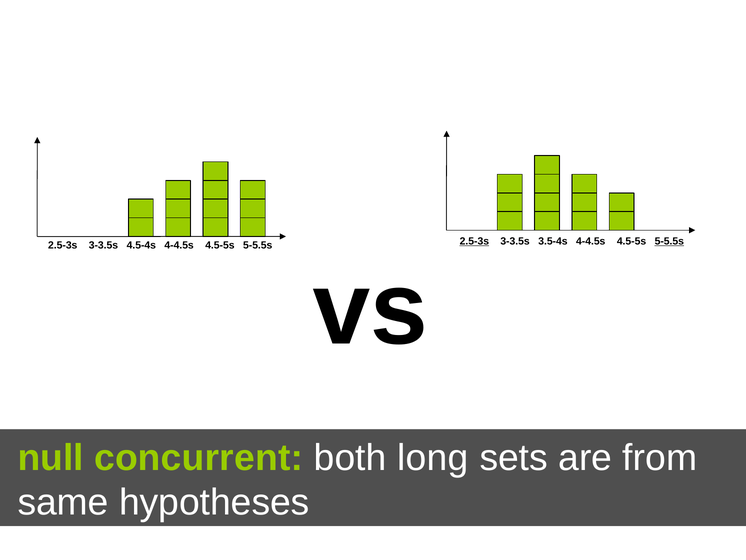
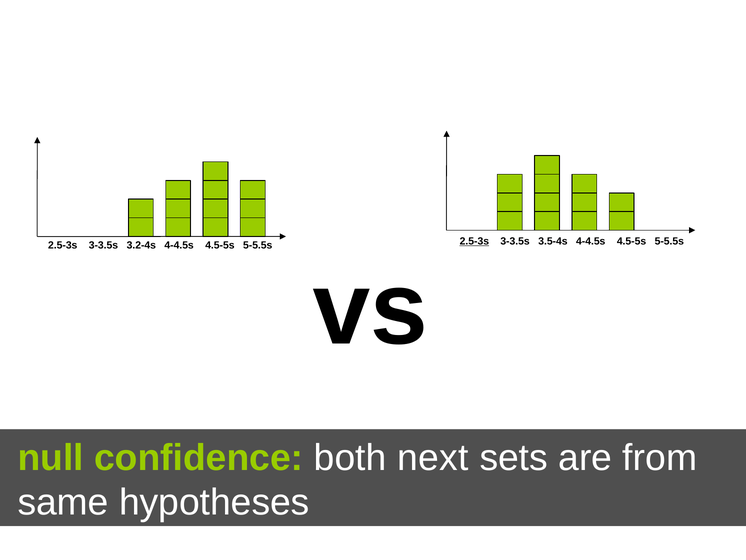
4.5-4s: 4.5-4s -> 3.2-4s (141, 245)
5-5.5s underline: present -> none (669, 241)
concurrent: concurrent -> confidence (199, 457)
long: long -> next (433, 457)
